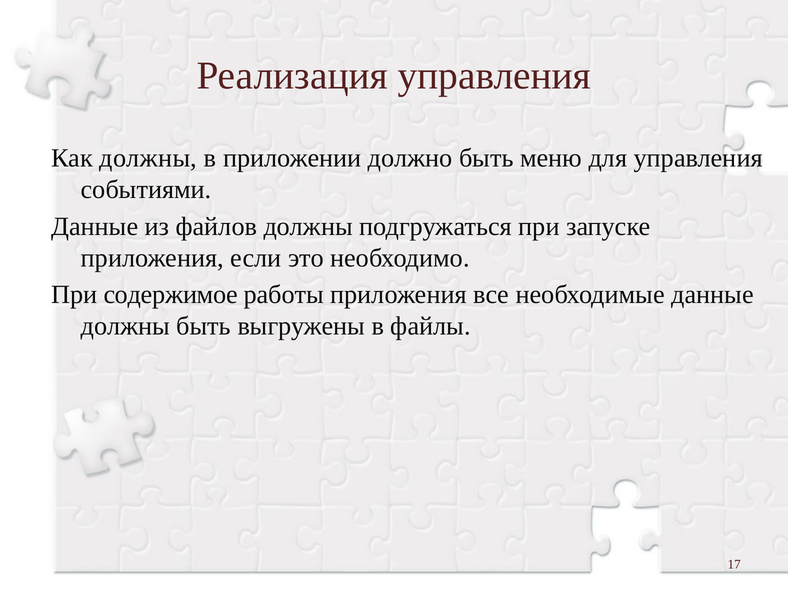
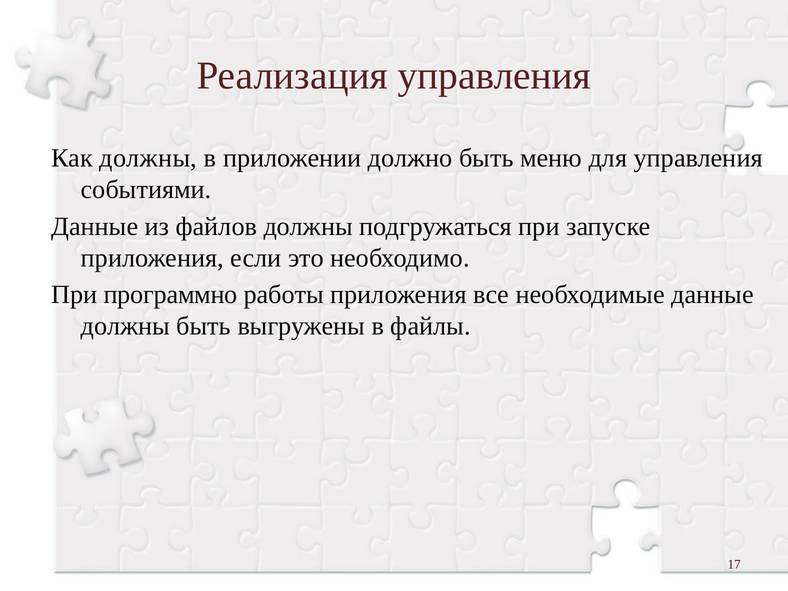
содержимое: содержимое -> программно (171, 295)
